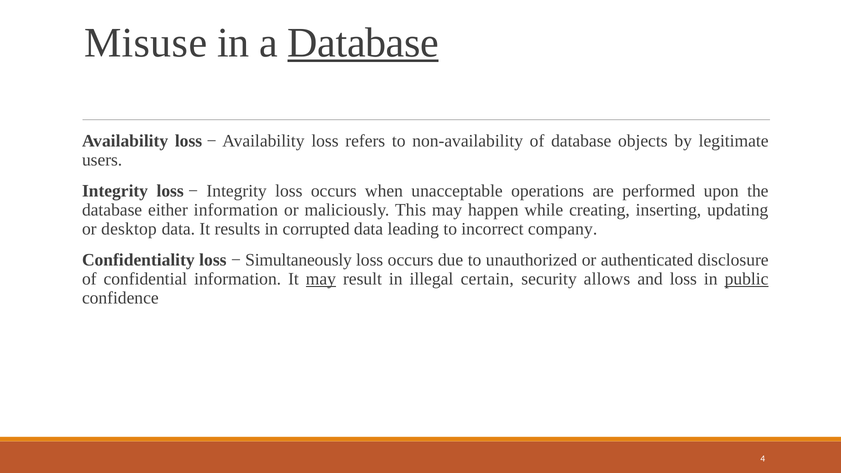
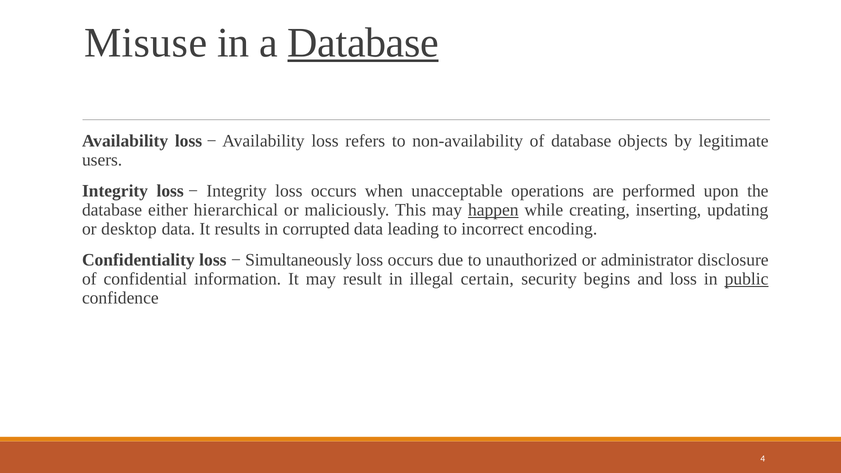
either information: information -> hierarchical (236, 210)
happen underline: none -> present (493, 210)
company: company -> encoding (563, 229)
authenticated: authenticated -> administrator (647, 260)
may underline: present -> none (321, 279)
allows: allows -> begins (607, 279)
